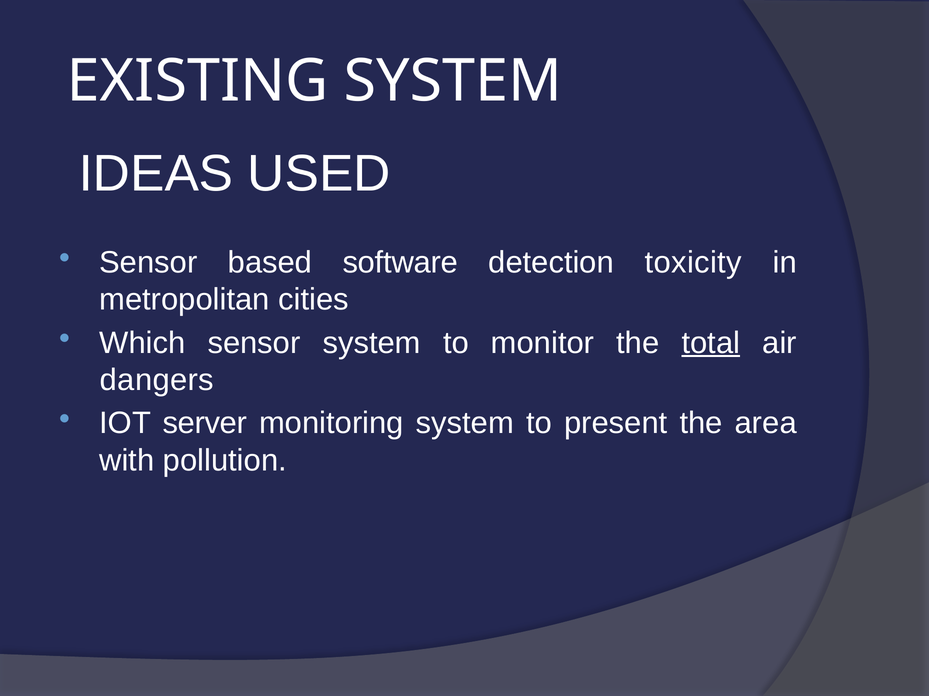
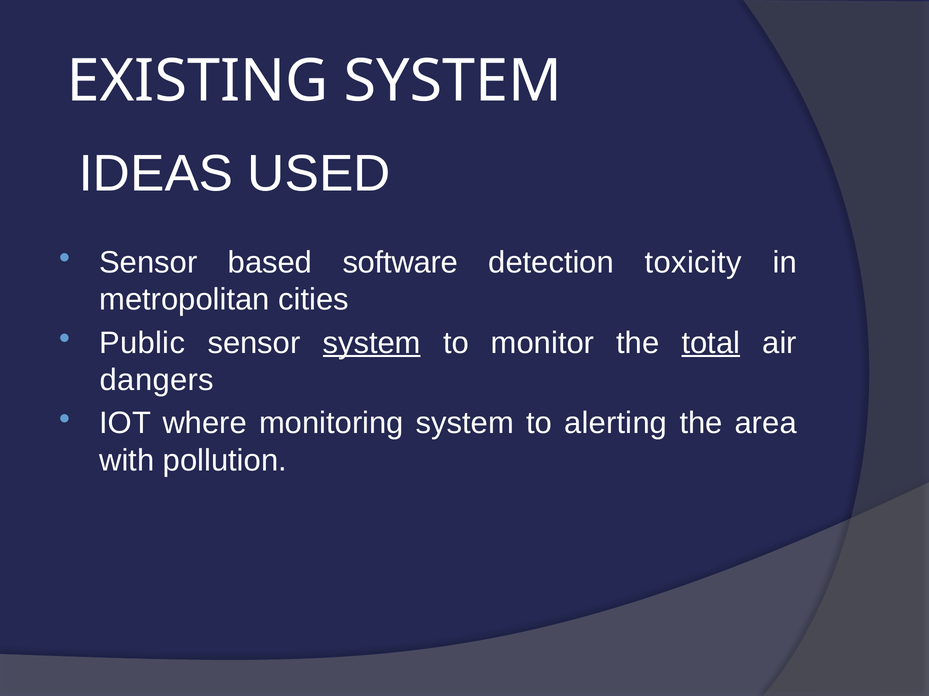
Which: Which -> Public (142, 343)
system underline: none -> present (372, 343)
server: server -> where (205, 424)
present: present -> alerting (616, 424)
